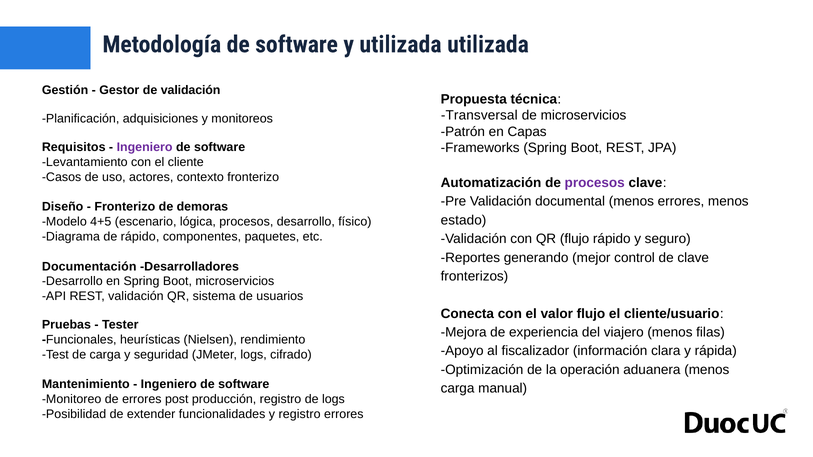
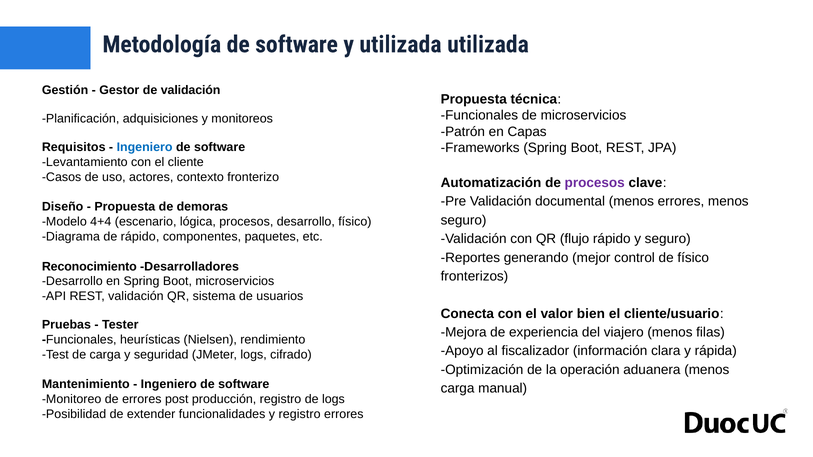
Transversal: Transversal -> Funcionales (479, 115)
Ingeniero colour: purple -> blue (145, 147)
Fronterizo: Fronterizo -> Propuesta (125, 207)
estado: estado -> seguro (464, 220)
4+5: 4+5 -> 4+4 (101, 222)
de clave: clave -> físico (693, 258)
Documentación: Documentación -> Reconocimiento (89, 267)
valor flujo: flujo -> bien (591, 314)
